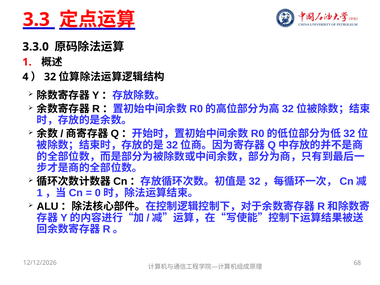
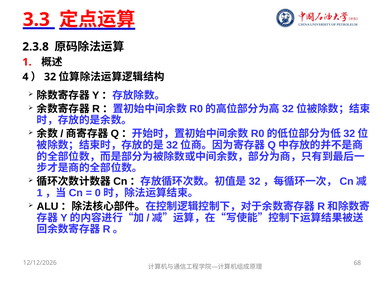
3.3.0: 3.3.0 -> 2.3.8 (36, 47)
